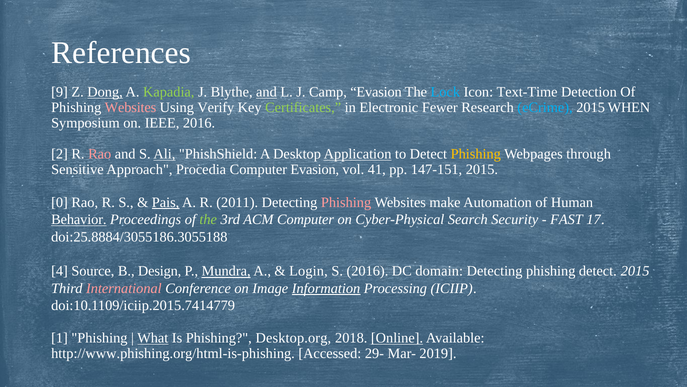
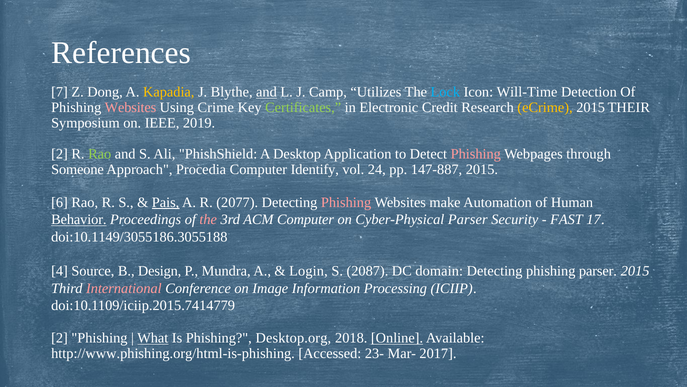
9: 9 -> 7 (60, 92)
Dong underline: present -> none (105, 92)
Kapadia colour: light green -> yellow (169, 92)
Camp Evasion: Evasion -> Utilizes (376, 92)
Text-Time: Text-Time -> Will-Time (527, 92)
Verify: Verify -> Crime (216, 107)
Fewer: Fewer -> Credit (440, 107)
eCrime colour: light blue -> yellow (545, 107)
WHEN: WHEN -> THEIR (629, 107)
IEEE 2016: 2016 -> 2019 (199, 123)
Rao colour: pink -> light green (100, 154)
Ali underline: present -> none (164, 154)
Application underline: present -> none (358, 154)
Phishing colour: yellow -> pink (476, 154)
Sensitive: Sensitive -> Someone (78, 169)
Computer Evasion: Evasion -> Identify (315, 169)
41: 41 -> 24 (377, 169)
147-151: 147-151 -> 147-887 (437, 169)
0: 0 -> 6 (60, 202)
2011: 2011 -> 2077 (237, 202)
the colour: light green -> pink (208, 219)
Cyber-Physical Search: Search -> Parser (468, 219)
doi:25.8884/3055186.3055188: doi:25.8884/3055186.3055188 -> doi:10.1149/3055186.3055188 (139, 237)
Mundra underline: present -> none (226, 271)
S 2016: 2016 -> 2087 (367, 271)
phishing detect: detect -> parser (598, 271)
Information underline: present -> none (326, 288)
1: 1 -> 2 (60, 338)
29-: 29- -> 23- (374, 353)
2019: 2019 -> 2017 (438, 353)
